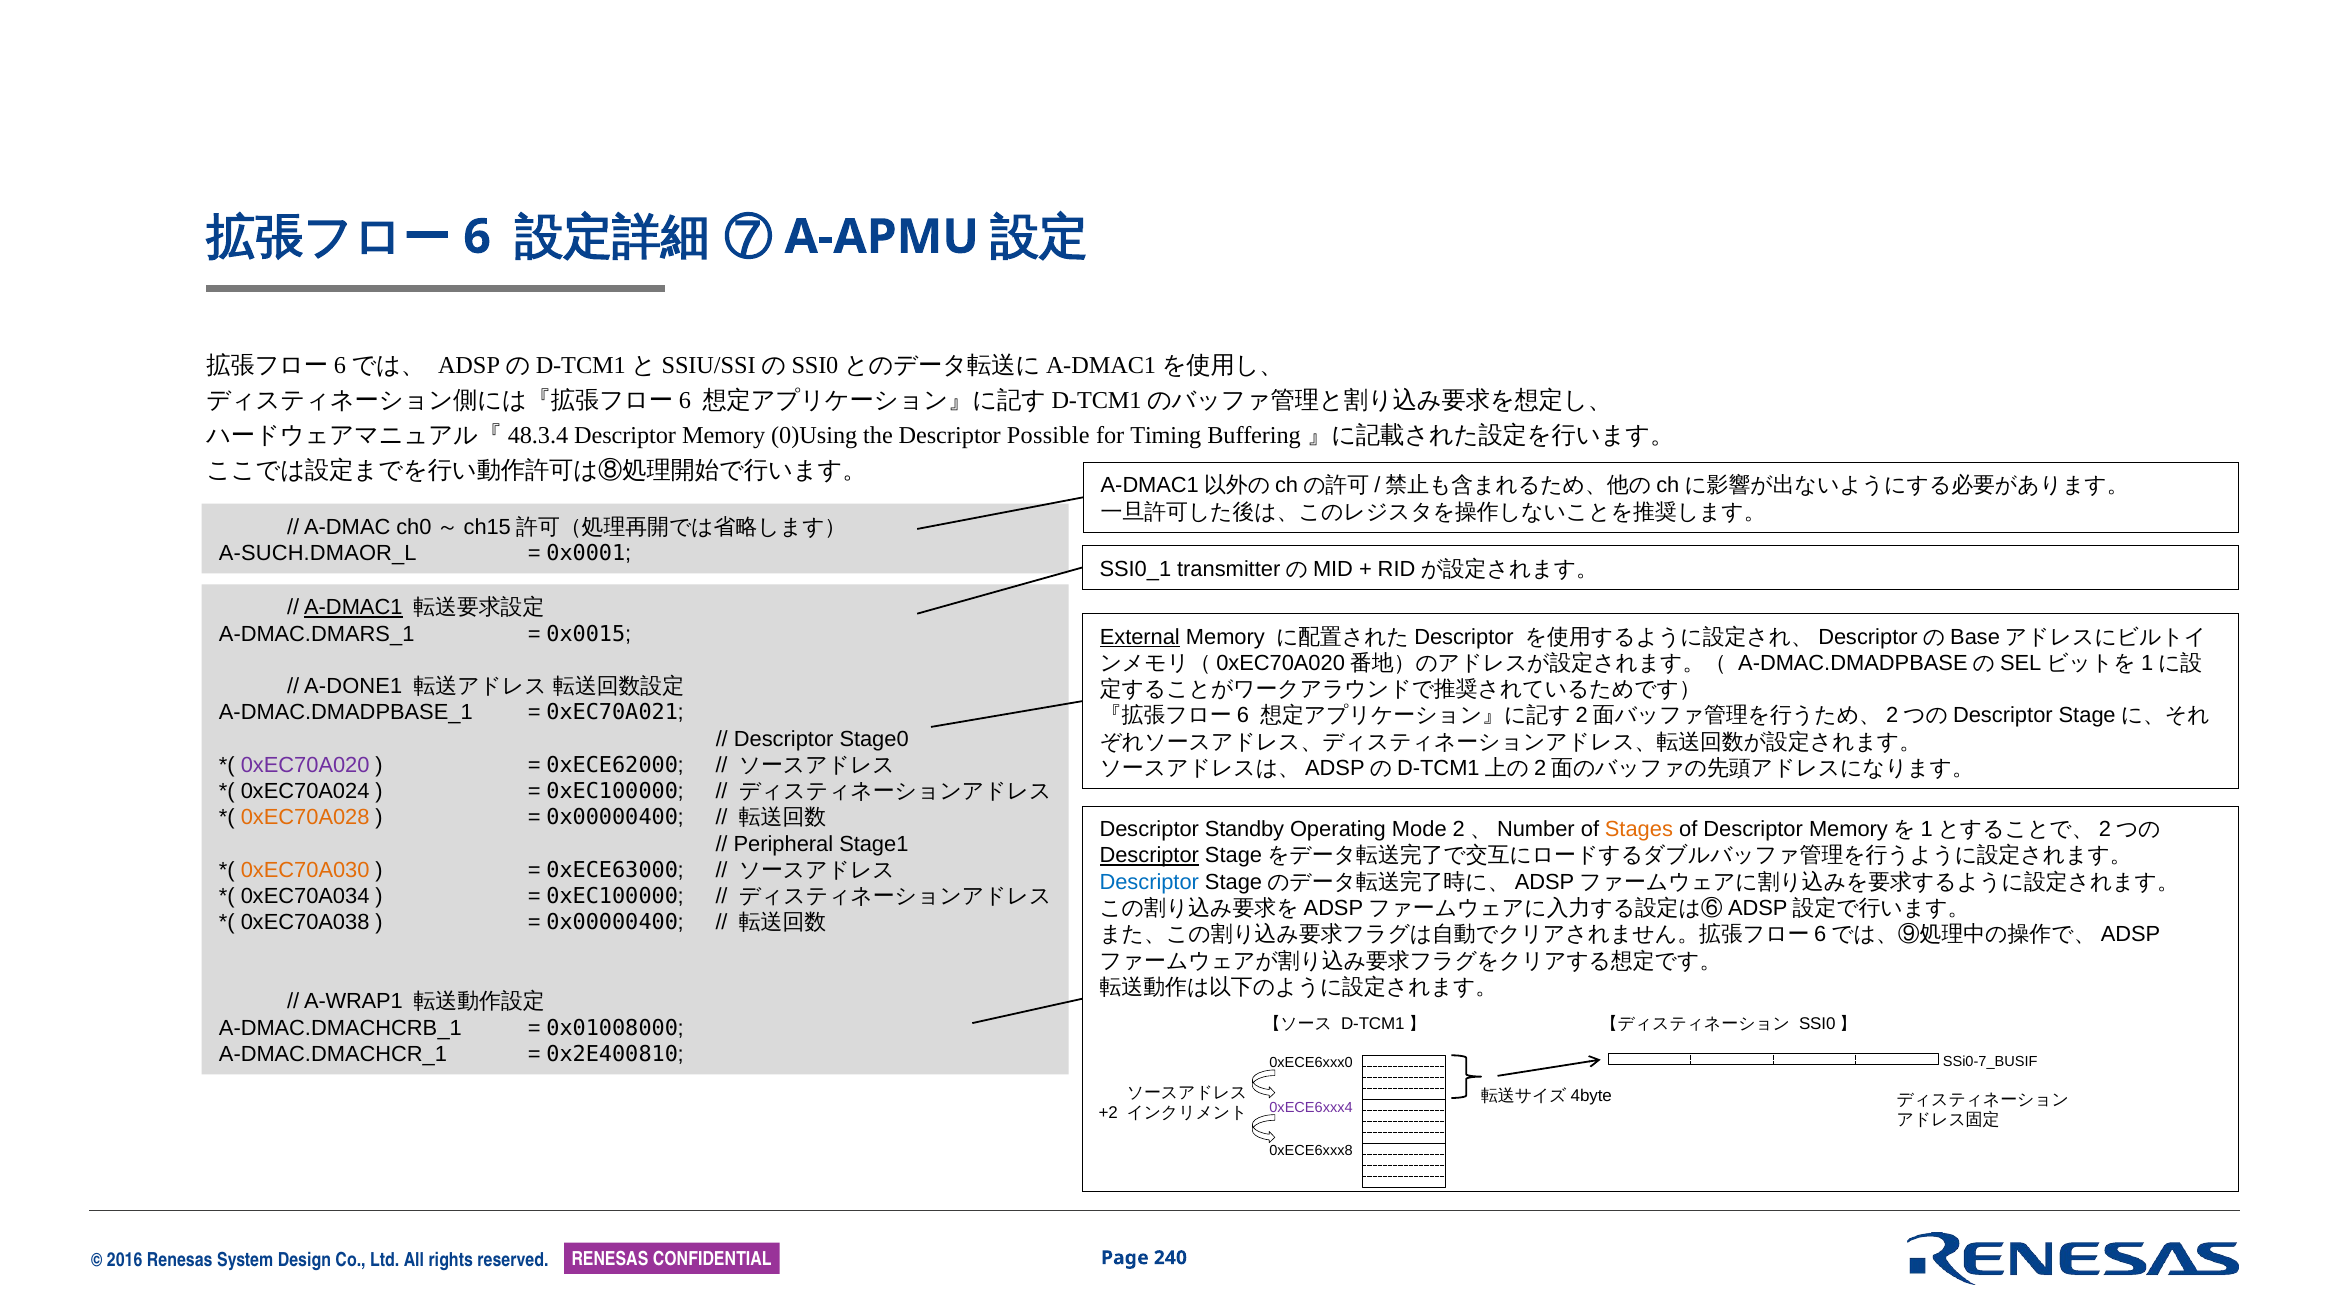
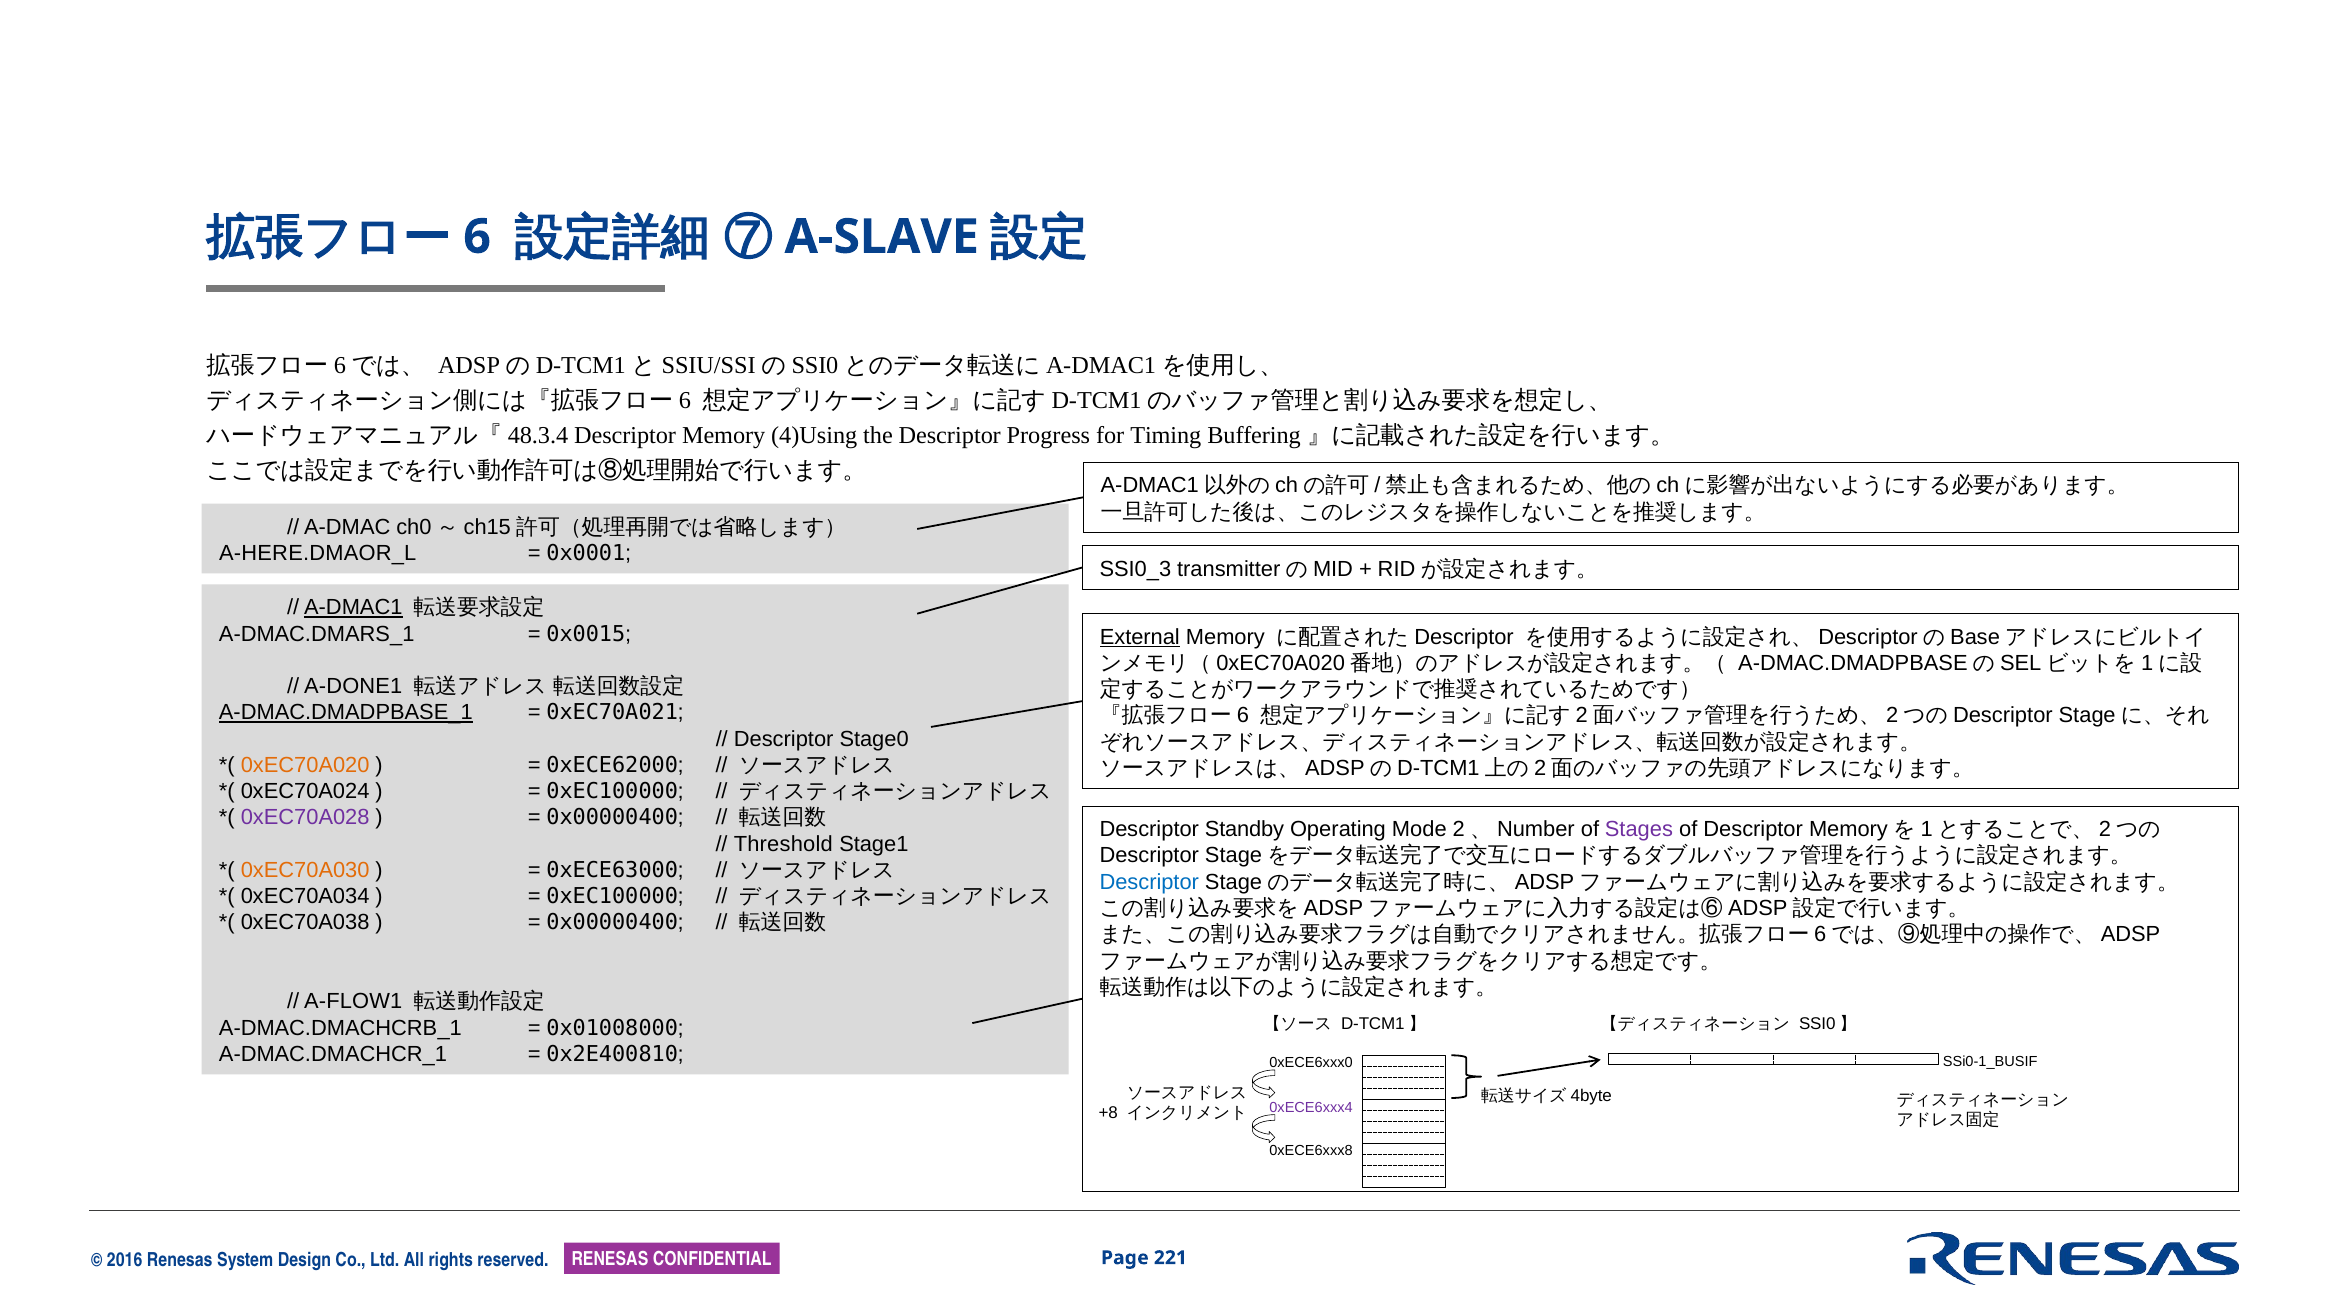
A-APMU: A-APMU -> A-SLAVE (882, 237)
0)Using: 0)Using -> 4)Using (814, 436)
Possible: Possible -> Progress (1048, 436)
A-SUCH.DMAOR_L: A-SUCH.DMAOR_L -> A-HERE.DMAOR_L (318, 553)
SSI0_1: SSI0_1 -> SSI0_3 (1135, 569)
A-DMAC.DMADPBASE_1 underline: none -> present (346, 713)
0xEC70A020 colour: purple -> orange (305, 766)
0xEC70A028 colour: orange -> purple (305, 818)
Stages colour: orange -> purple (1639, 830)
Peripheral: Peripheral -> Threshold (783, 844)
Descriptor underline: present -> none (1149, 856)
A-WRAP1: A-WRAP1 -> A-FLOW1 (353, 1002)
SSi0-7_BUSIF: SSi0-7_BUSIF -> SSi0-1_BUSIF (1990, 1063)
+2: +2 -> +8 (1108, 1114)
240: 240 -> 221 (1170, 1258)
